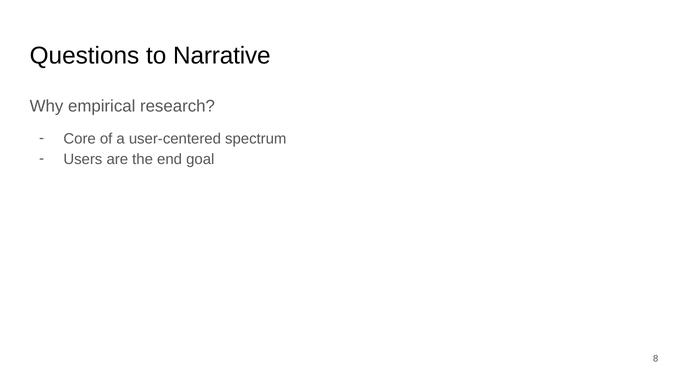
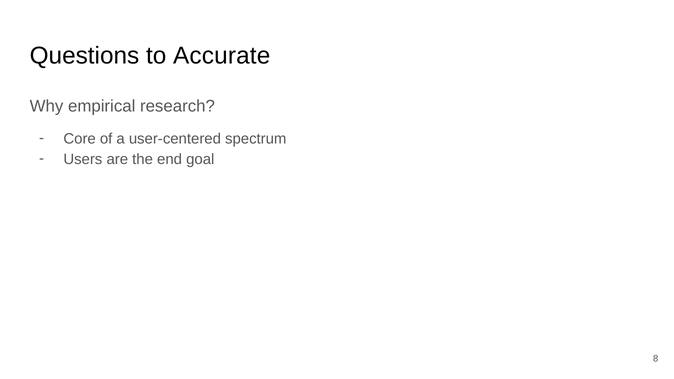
Narrative: Narrative -> Accurate (222, 56)
